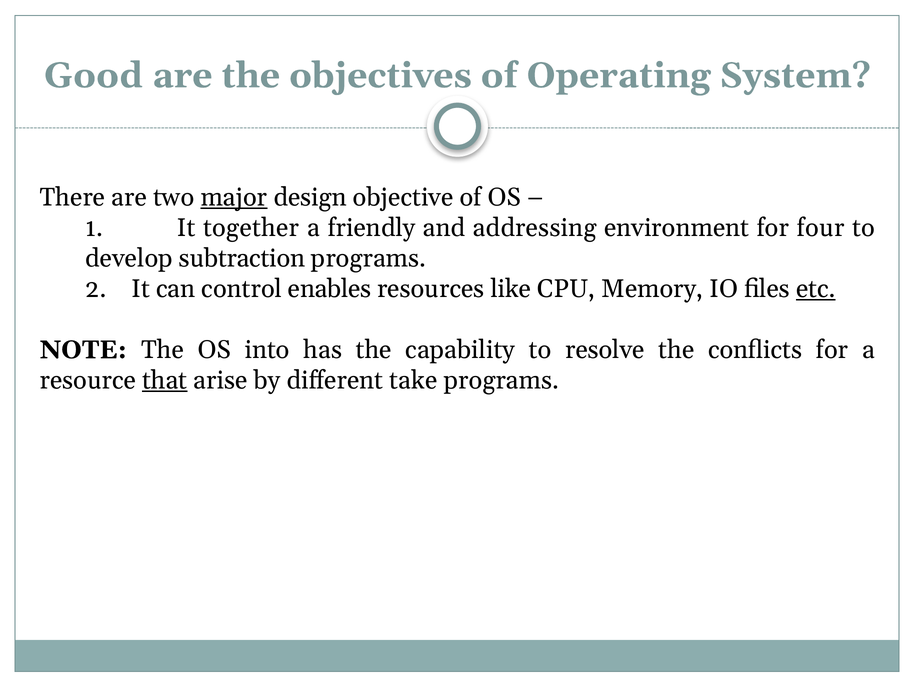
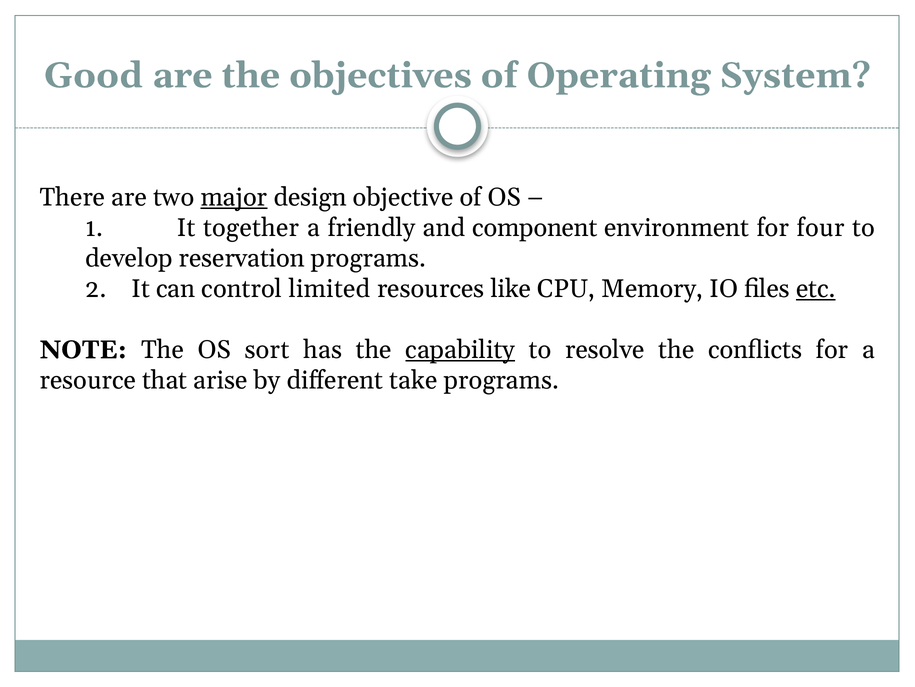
addressing: addressing -> component (535, 227)
subtraction: subtraction -> reservation (242, 258)
enables: enables -> limited (329, 288)
into: into -> sort (267, 349)
capability underline: none -> present (460, 349)
that underline: present -> none (165, 380)
